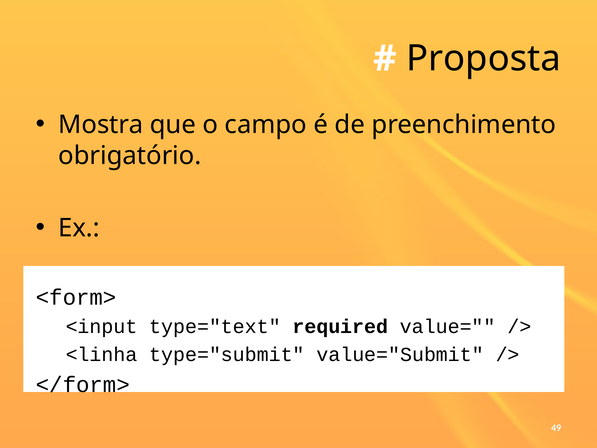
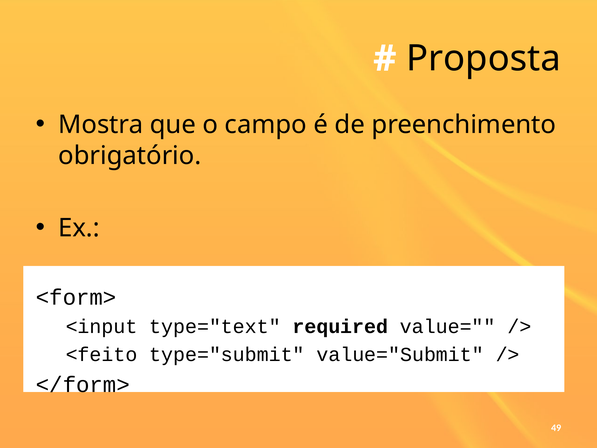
<linha: <linha -> <feito (102, 354)
